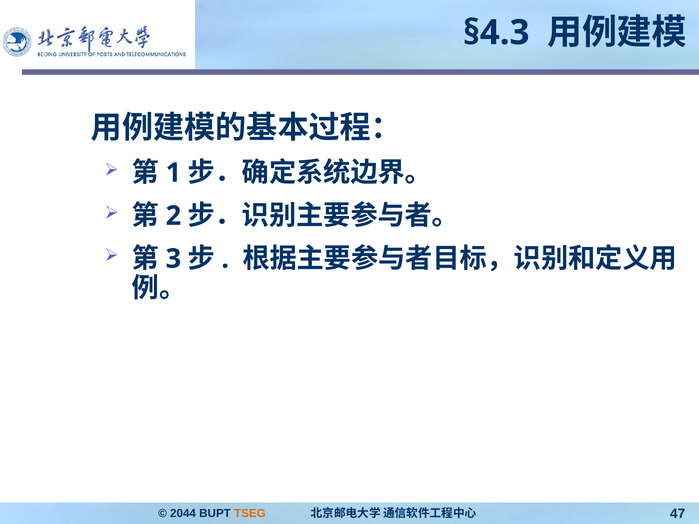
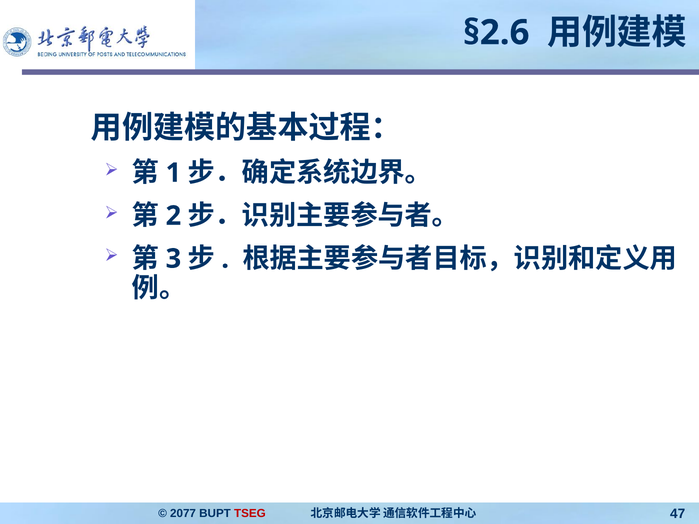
§4.3: §4.3 -> §2.6 (496, 33)
2044: 2044 -> 2077 (183, 514)
TSEG colour: orange -> red (250, 514)
